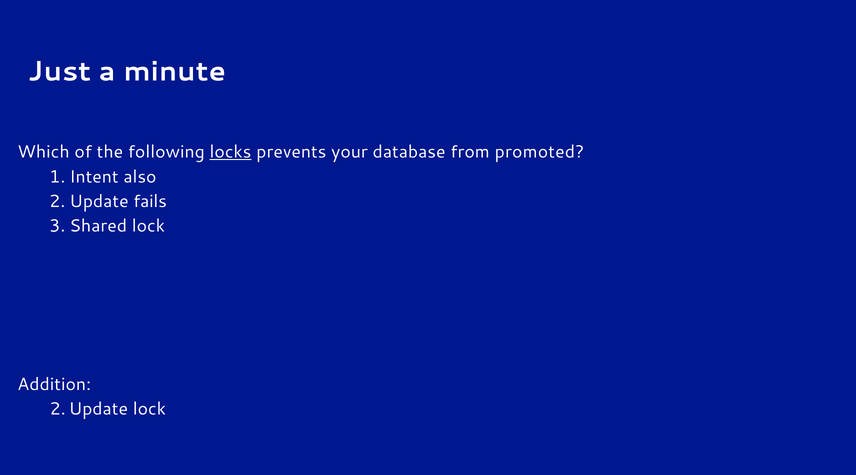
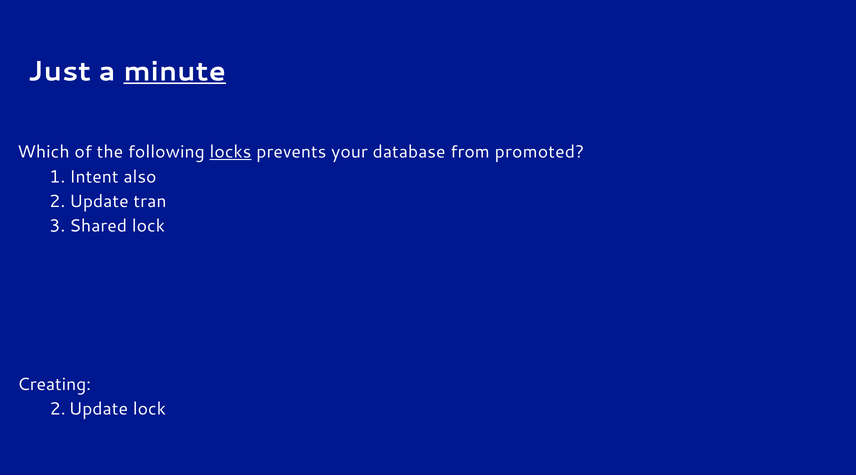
minute underline: none -> present (175, 71)
fails: fails -> tran (150, 202)
Addition: Addition -> Creating (54, 385)
